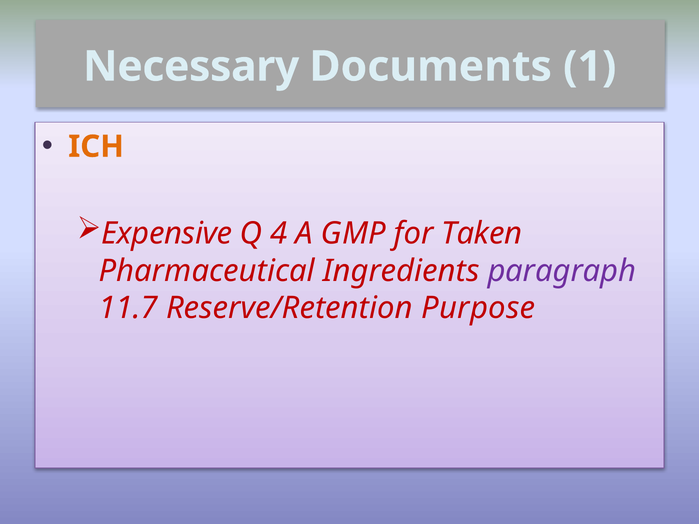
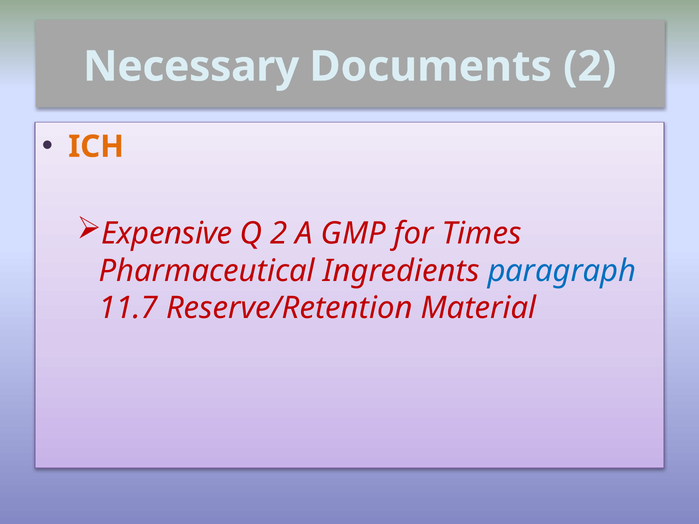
Documents 1: 1 -> 2 (590, 67)
Q 4: 4 -> 2 (279, 234)
Taken: Taken -> Times (482, 234)
paragraph colour: purple -> blue (562, 271)
Purpose: Purpose -> Material (479, 308)
